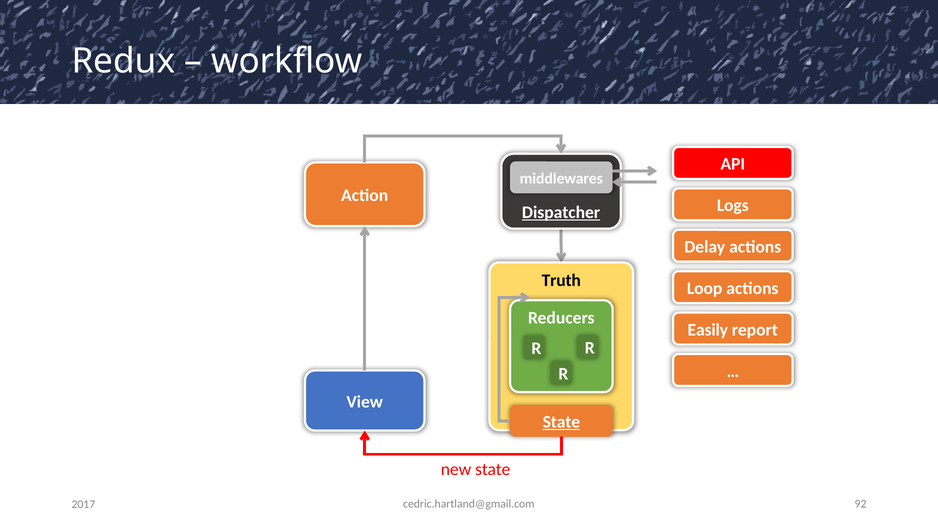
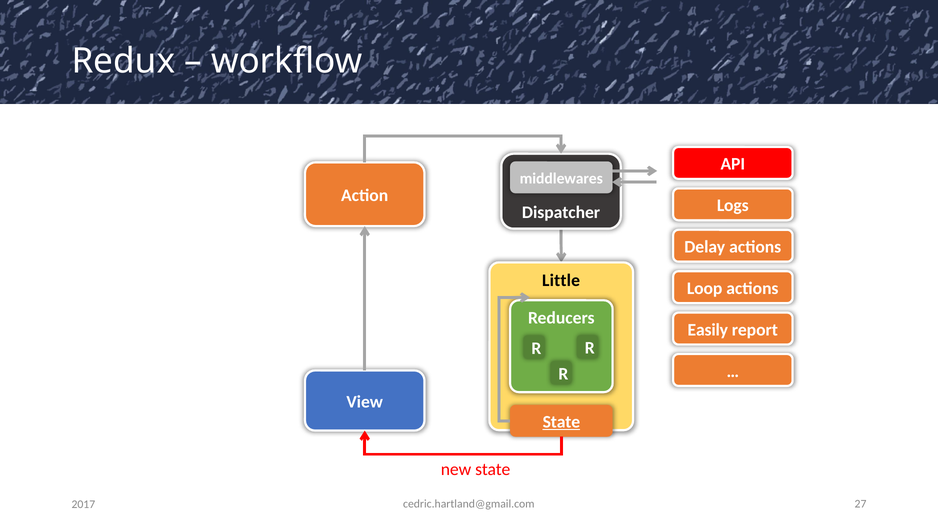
Dispatcher underline: present -> none (561, 212)
Truth: Truth -> Little (561, 280)
92: 92 -> 27 (861, 504)
